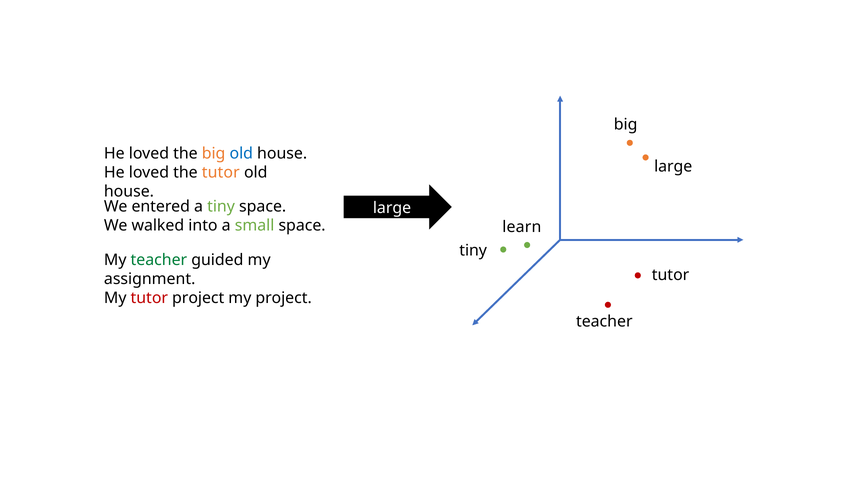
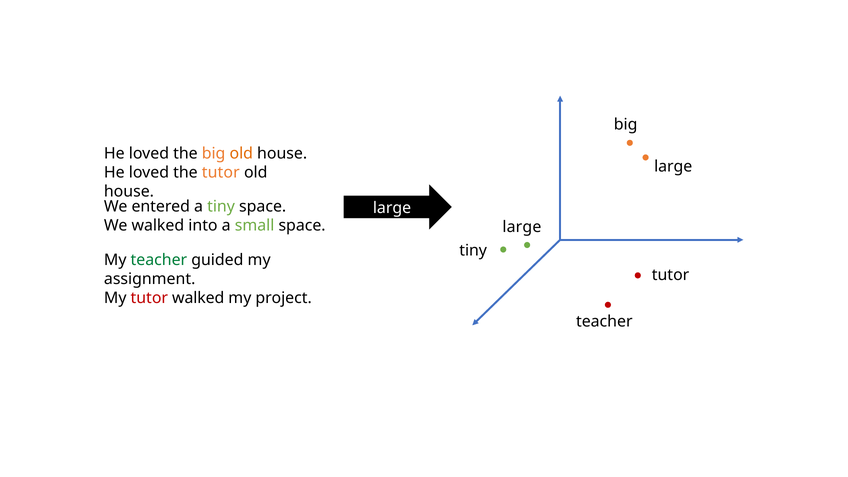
old colour: blue -> orange (241, 153)
learn: learn -> large (522, 227)
tutor project: project -> walked (198, 298)
